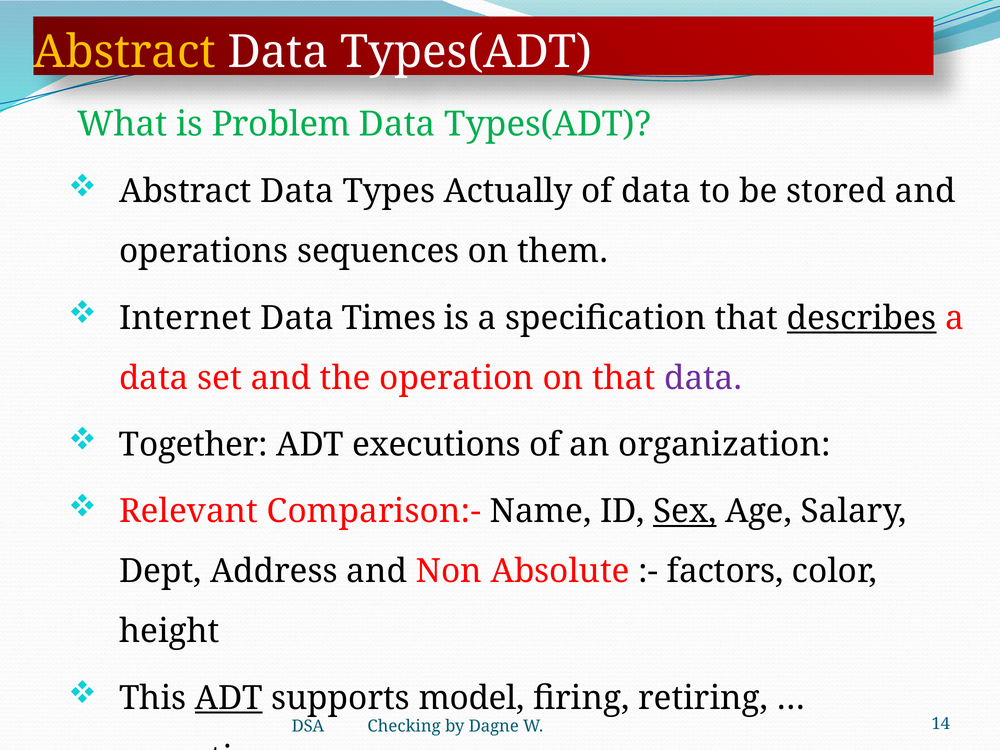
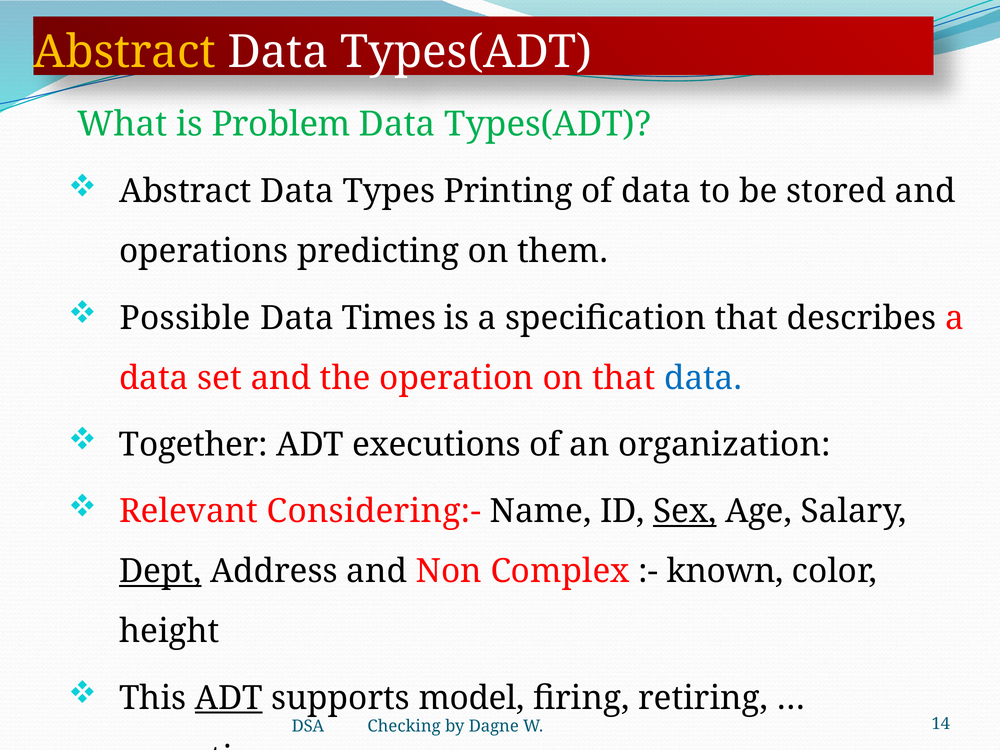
Actually: Actually -> Printing (508, 191)
sequences: sequences -> predicting (378, 251)
Internet: Internet -> Possible (185, 318)
describes underline: present -> none (862, 318)
data colour: purple -> blue (703, 378)
Comparison:-: Comparison:- -> Considering:- (374, 511)
Dept underline: none -> present (160, 571)
Absolute: Absolute -> Complex (560, 571)
factors: factors -> known (725, 571)
